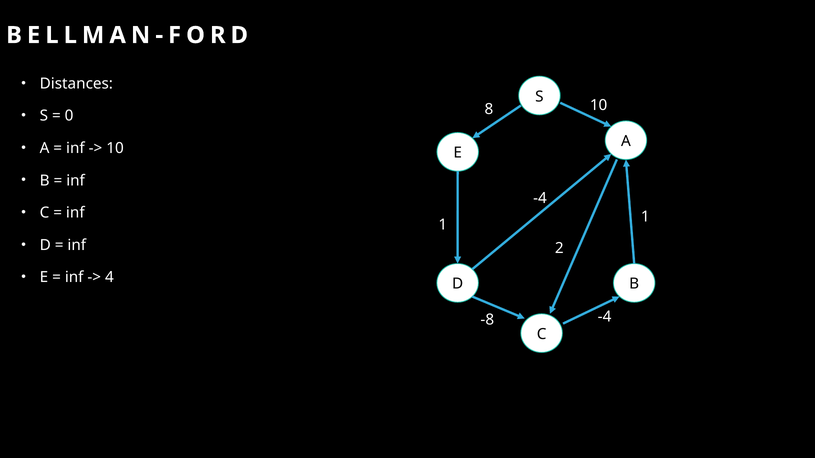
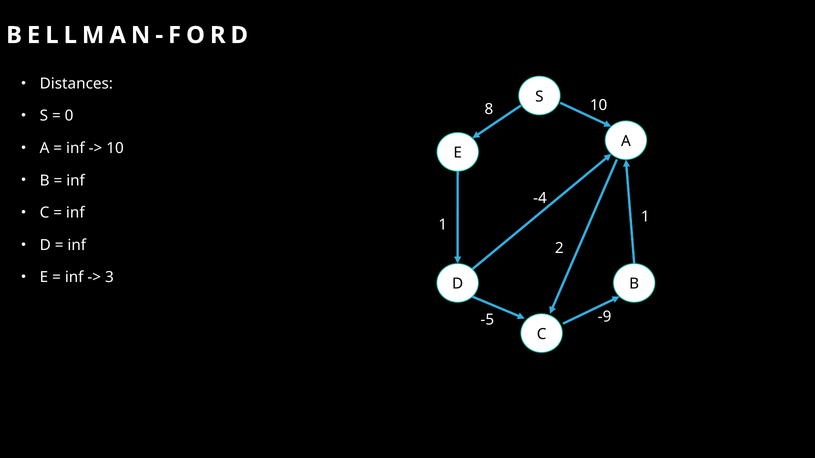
4: 4 -> 3 (109, 278)
-4: -4 -> -9 (605, 317)
-8: -8 -> -5 (487, 320)
